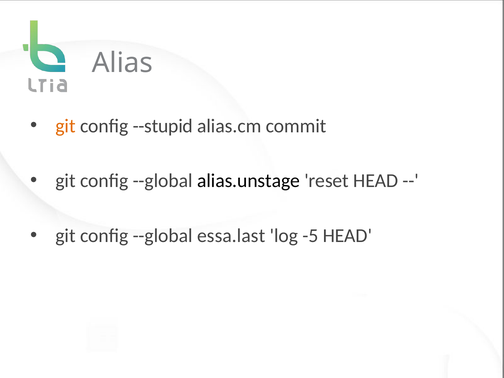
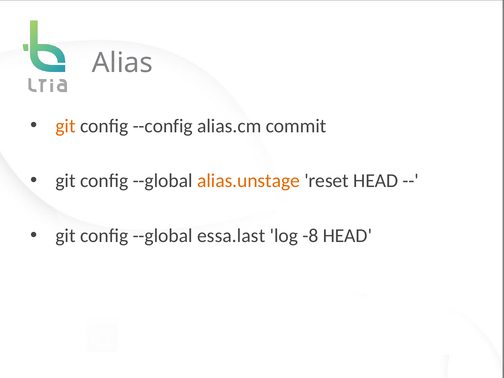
--stupid: --stupid -> --config (163, 126)
alias.unstage colour: black -> orange (249, 181)
-5: -5 -> -8 (310, 236)
